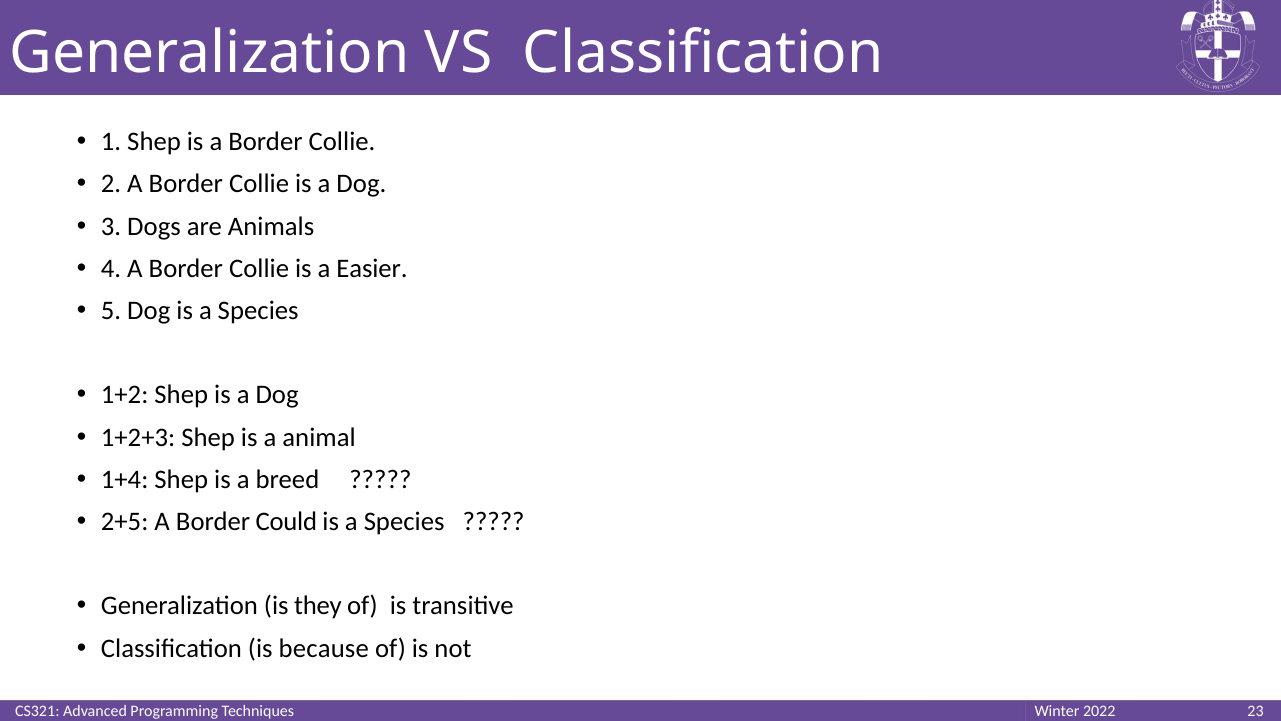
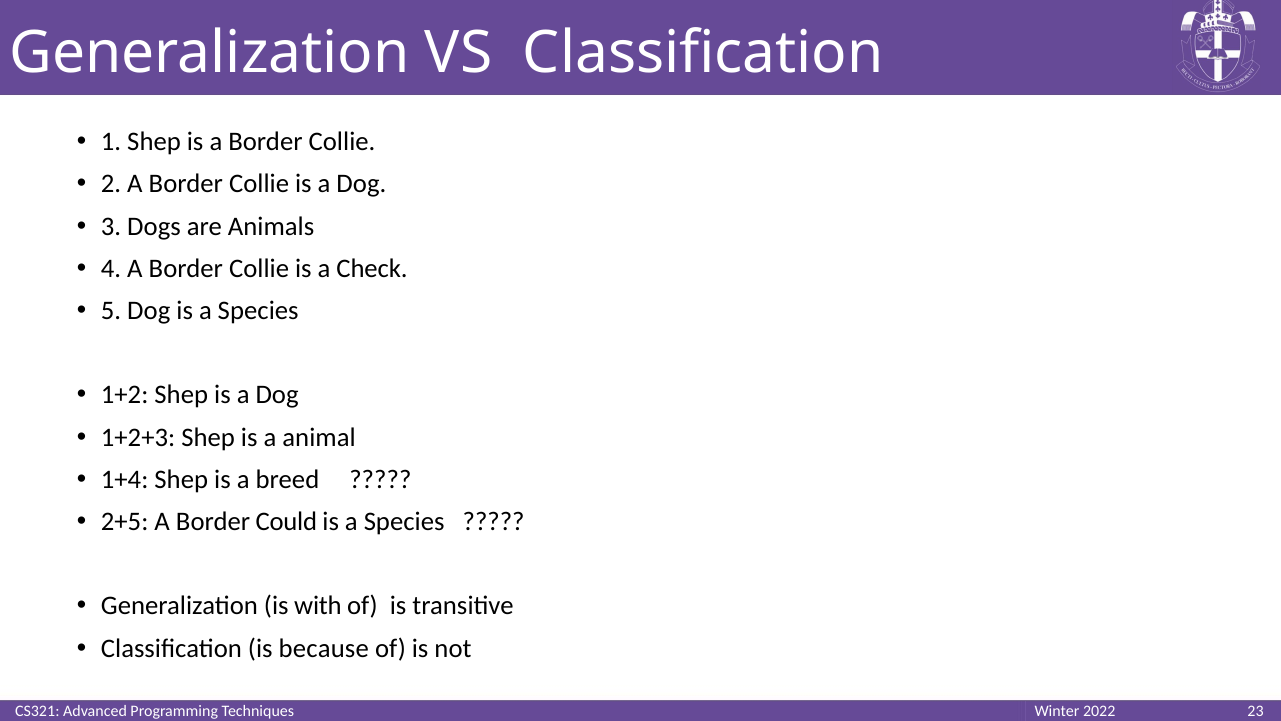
Easier: Easier -> Check (372, 268)
they: they -> with (318, 606)
